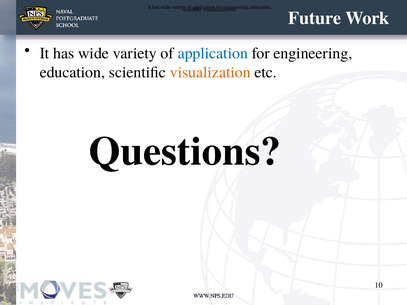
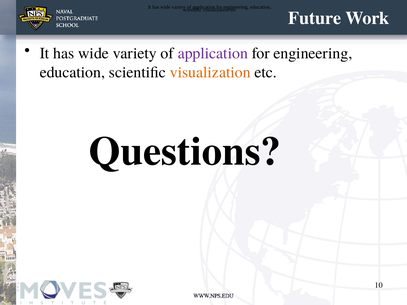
application colour: blue -> purple (213, 53)
